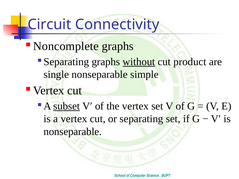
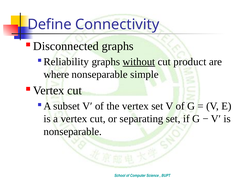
Circuit: Circuit -> Define (49, 24)
Noncomplete: Noncomplete -> Disconnected (66, 46)
Separating: Separating -> Reliability (66, 62)
single: single -> where (56, 75)
subset underline: present -> none (67, 106)
